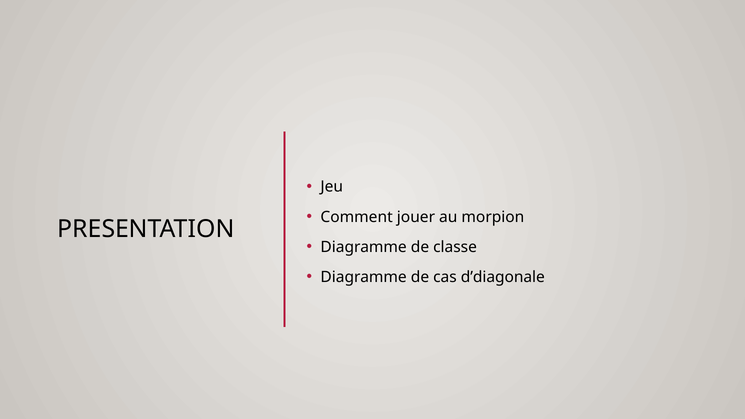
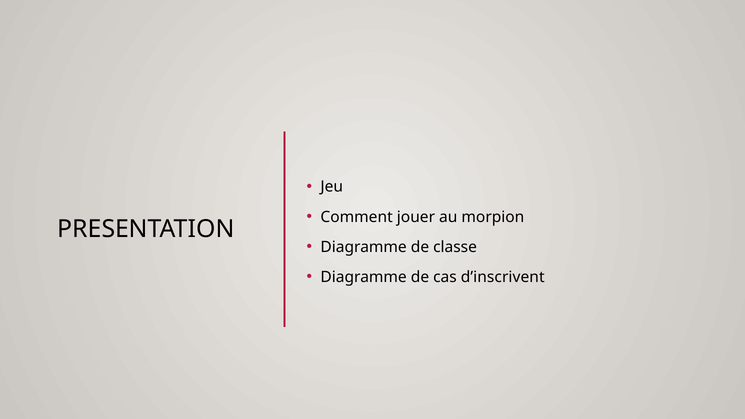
d’diagonale: d’diagonale -> d’inscrivent (503, 277)
